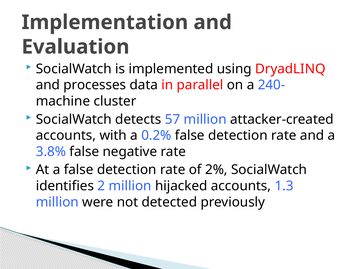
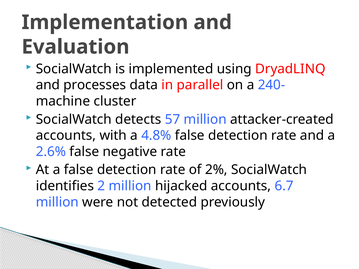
0.2%: 0.2% -> 4.8% (156, 136)
3.8%: 3.8% -> 2.6% (51, 152)
1.3: 1.3 -> 6.7 (284, 186)
